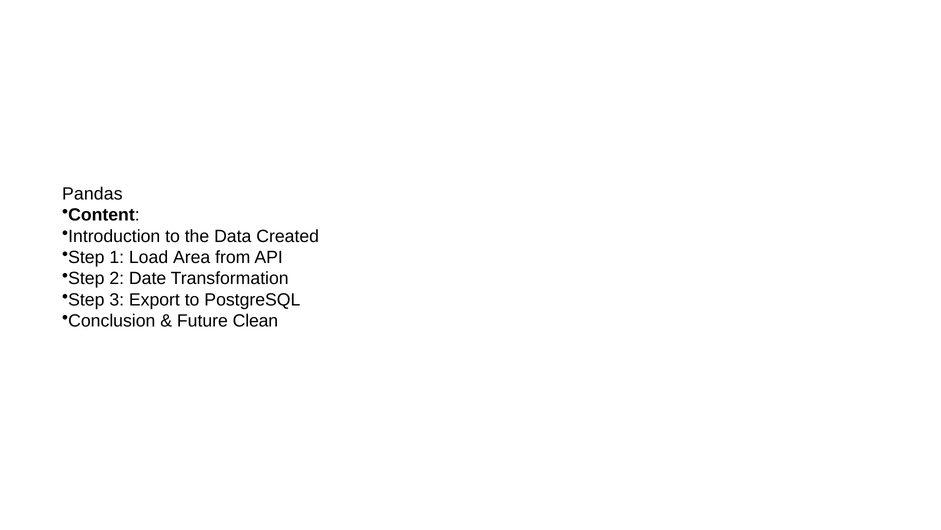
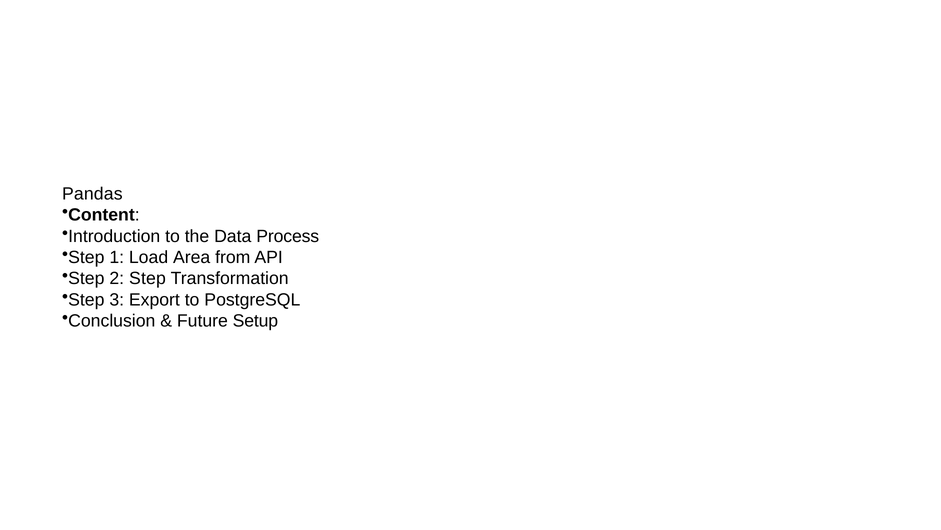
Created: Created -> Process (288, 236)
2 Date: Date -> Step (147, 278)
Clean: Clean -> Setup (255, 321)
